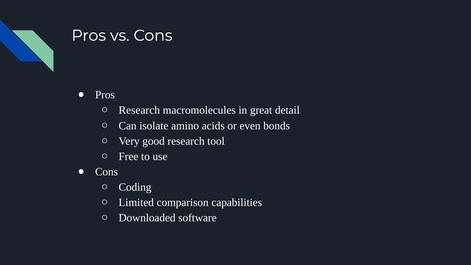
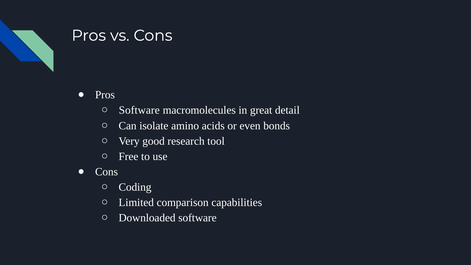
Research: Research -> Software (139, 110)
